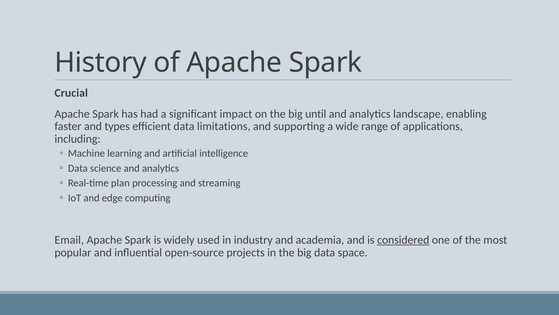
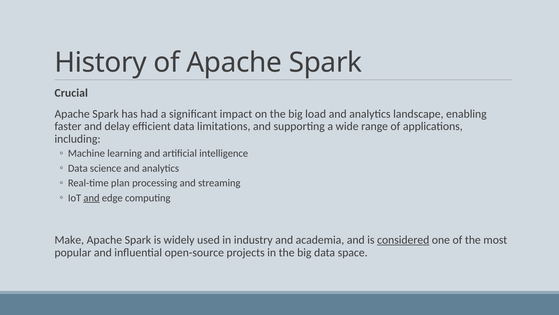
until: until -> load (316, 114)
types: types -> delay (117, 126)
and underline: none -> present (92, 198)
Email: Email -> Make (69, 240)
